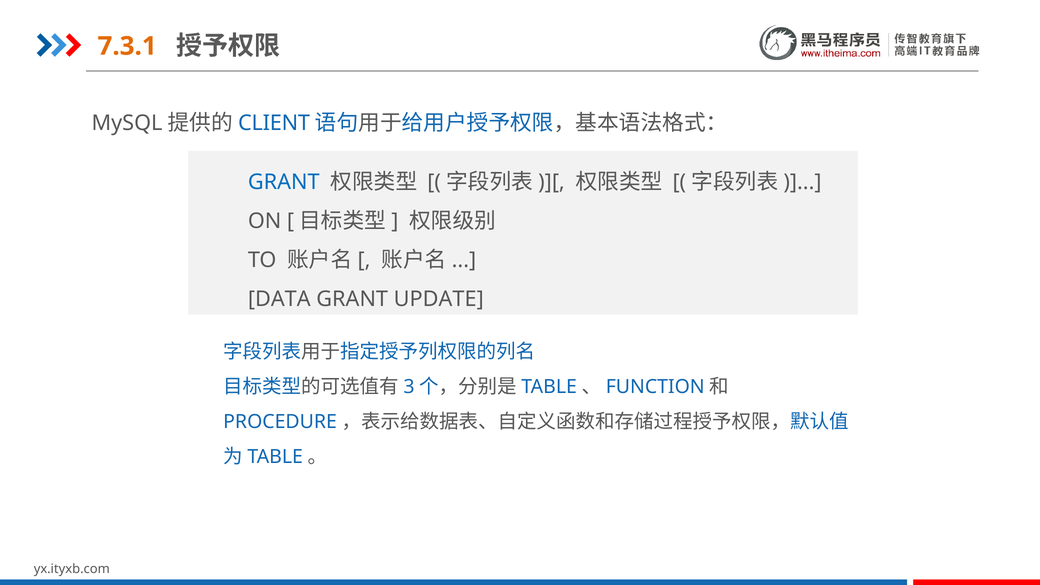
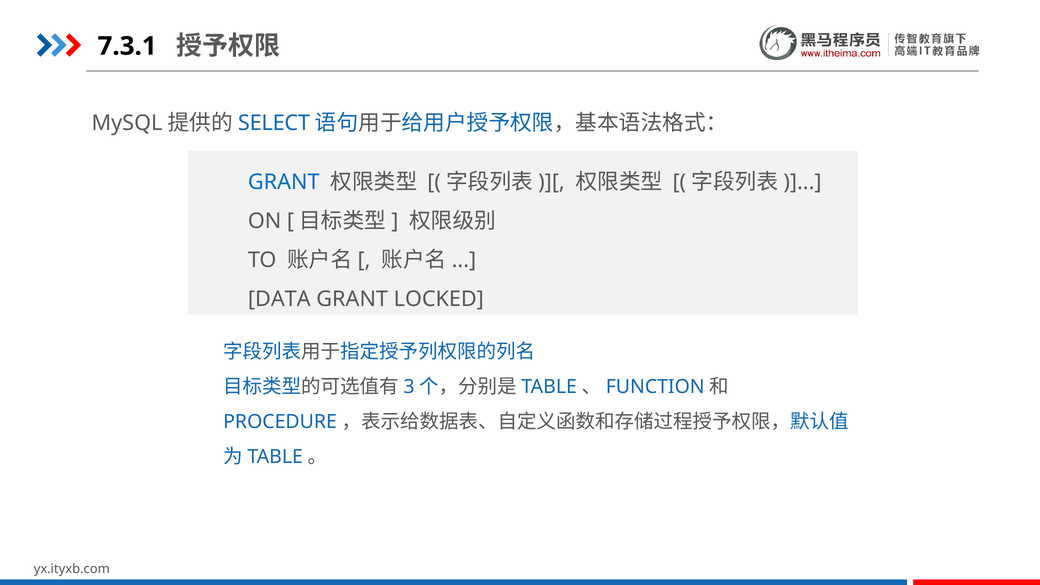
7.3.1 colour: orange -> black (127, 46)
CLIENT: CLIENT -> SELECT (274, 123)
UPDATE: UPDATE -> LOCKED (439, 299)
